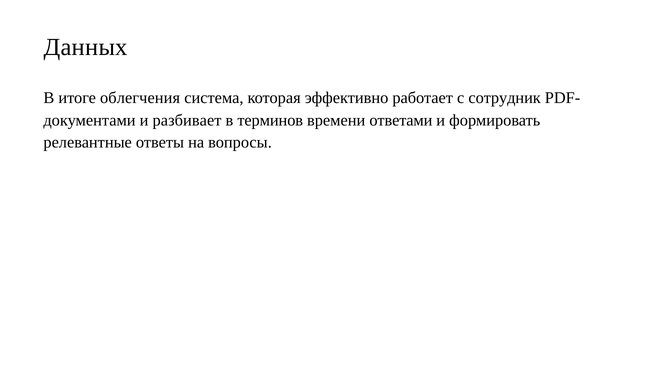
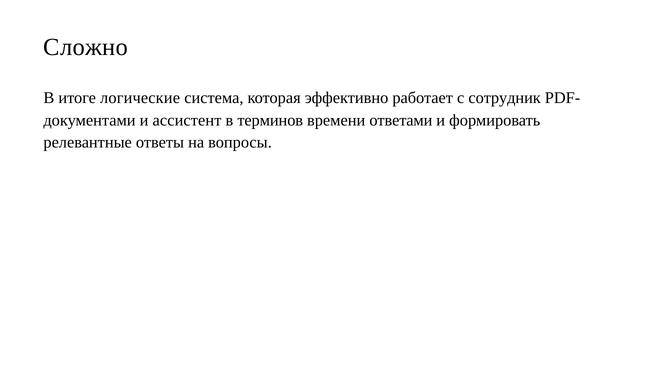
Данных: Данных -> Сложно (86, 47)
облегчения: облегчения -> логические (140, 98)
разбивает: разбивает -> ассистент (187, 120)
